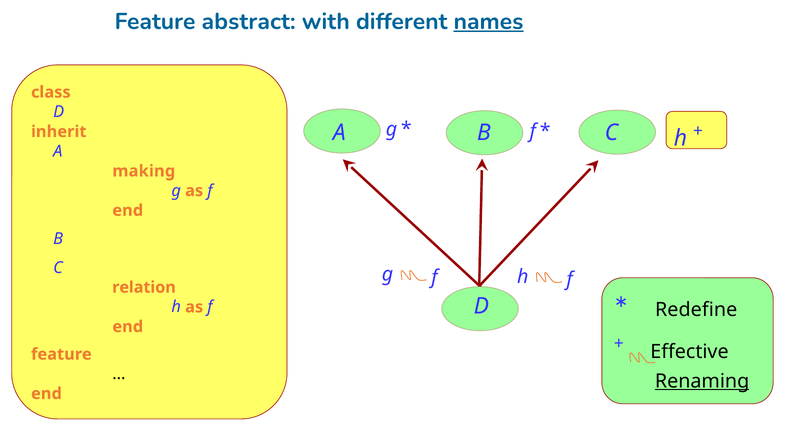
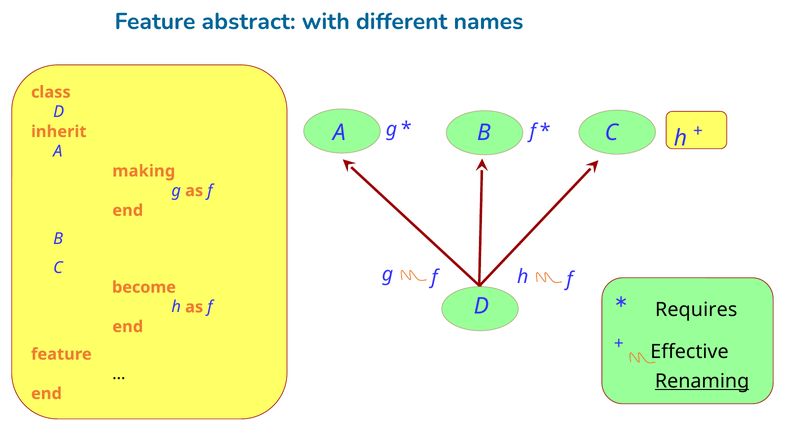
names underline: present -> none (488, 21)
relation: relation -> become (144, 287)
Redefine: Redefine -> Requires (696, 310)
